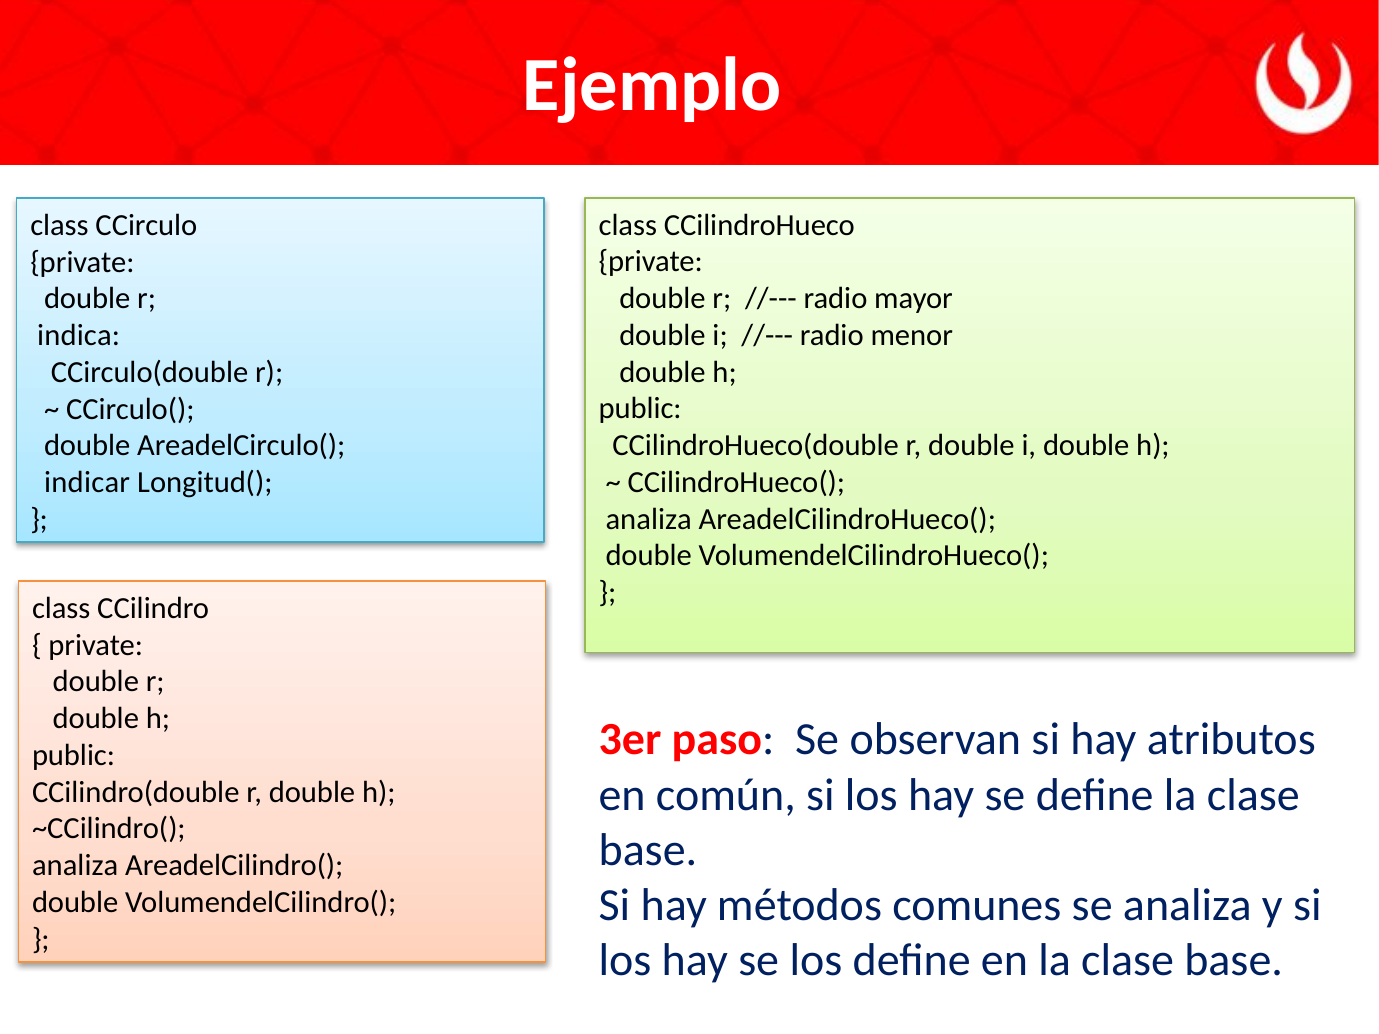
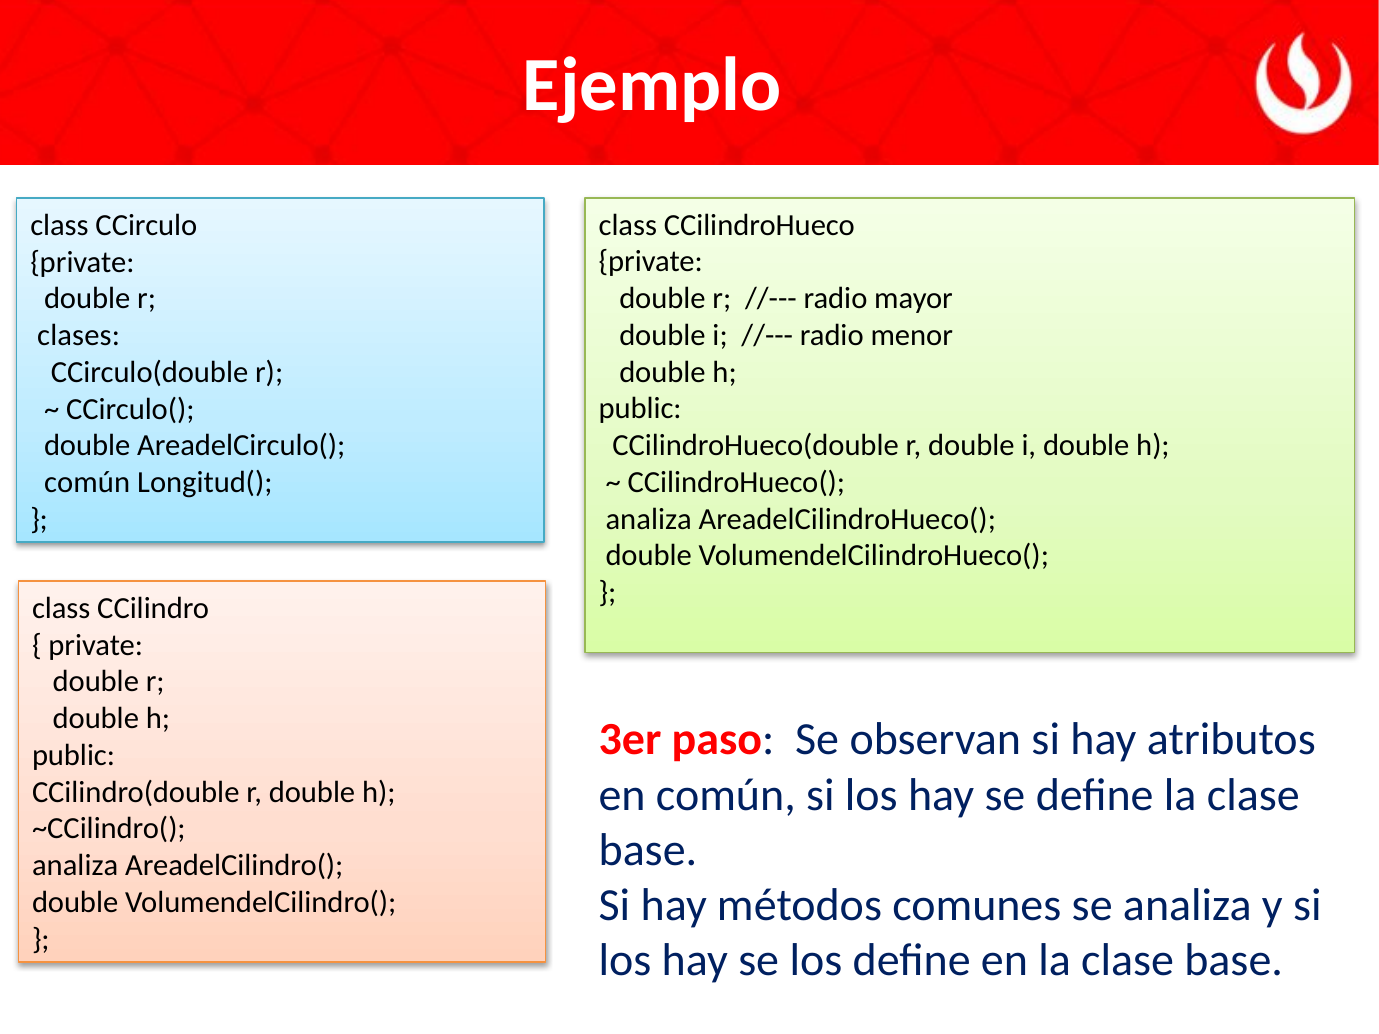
indica: indica -> clases (79, 336)
indicar: indicar -> común (87, 483)
